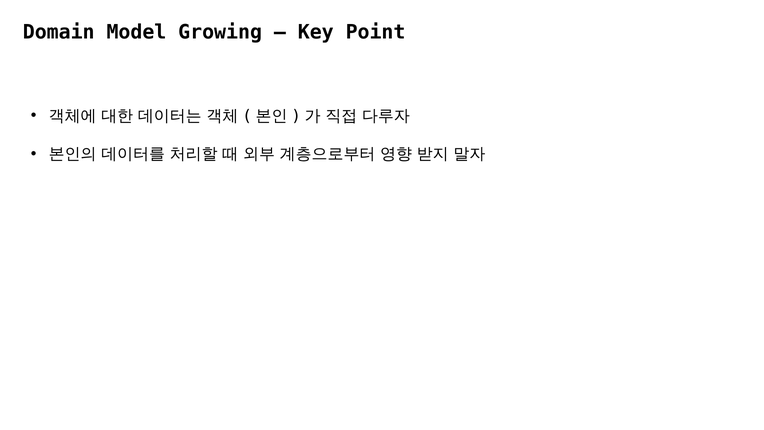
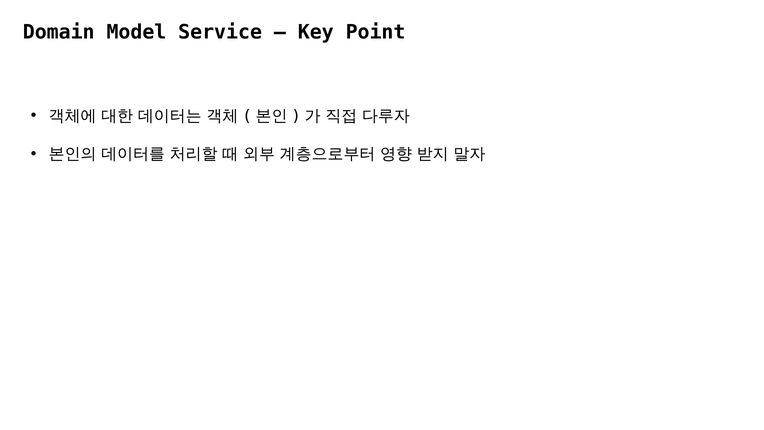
Growing: Growing -> Service (220, 32)
